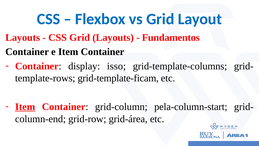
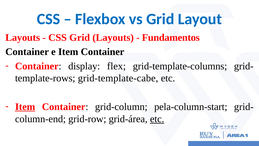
isso: isso -> flex (116, 66)
grid-template-ficam: grid-template-ficam -> grid-template-cabe (118, 78)
etc underline: none -> present (157, 119)
